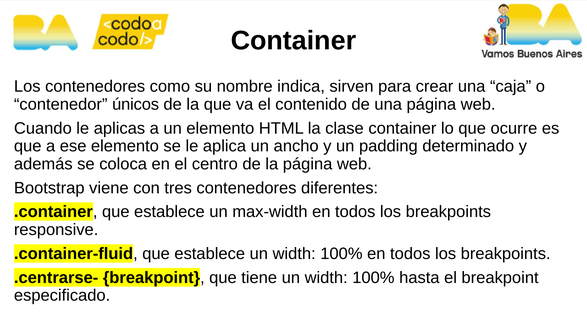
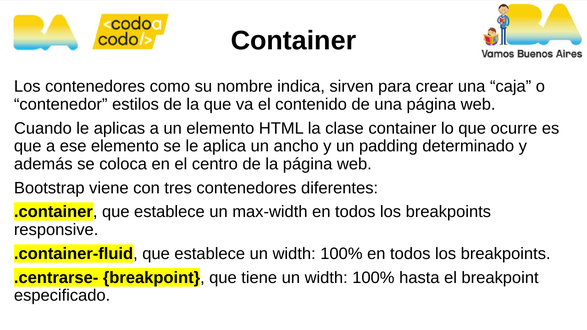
únicos: únicos -> estilos (135, 104)
